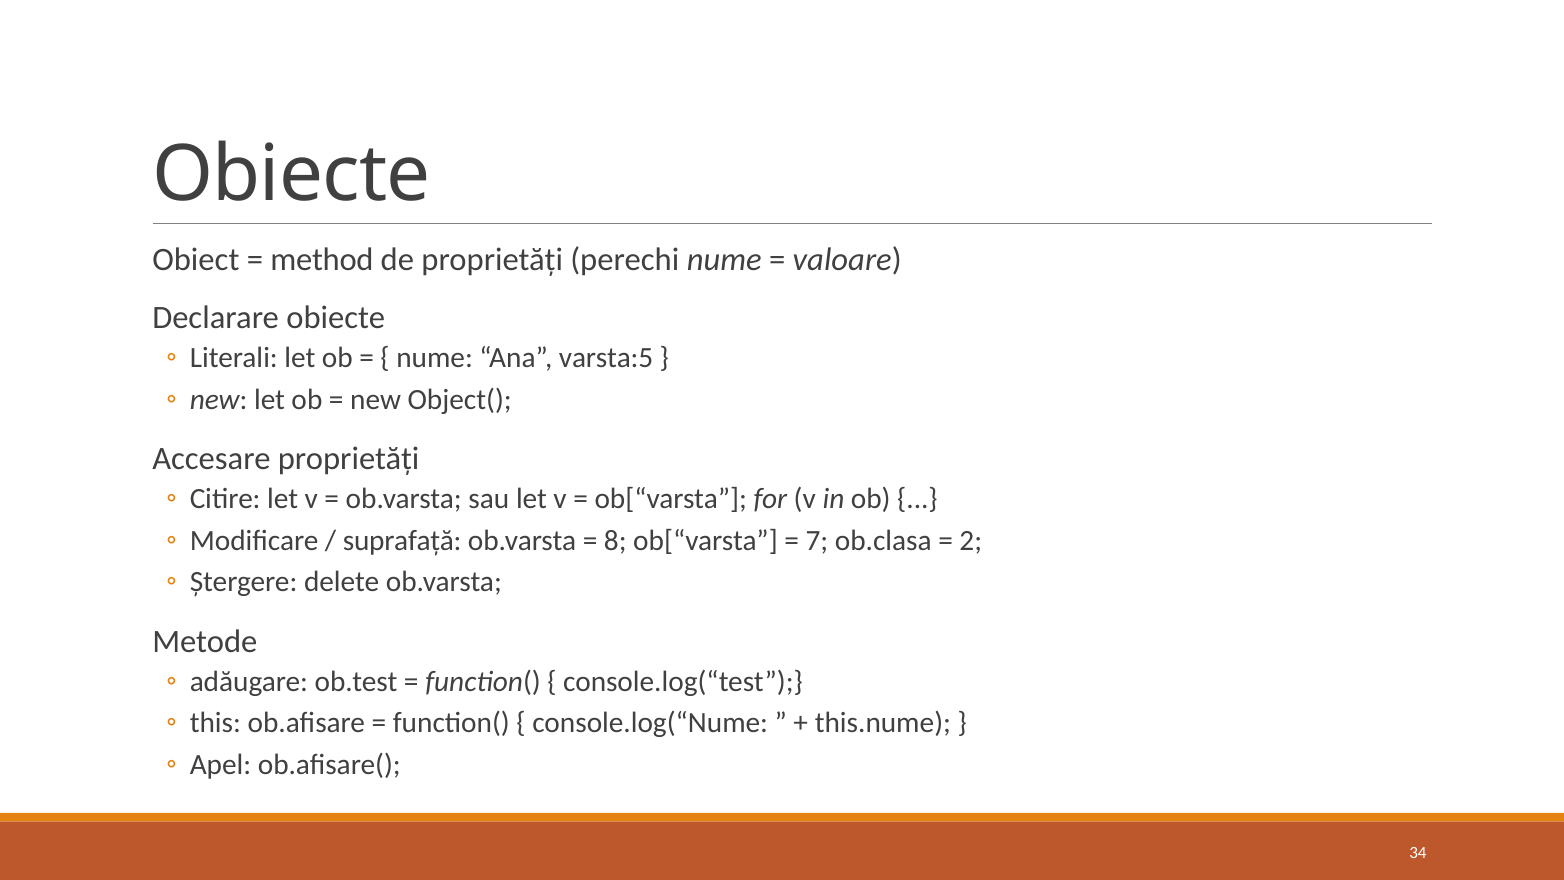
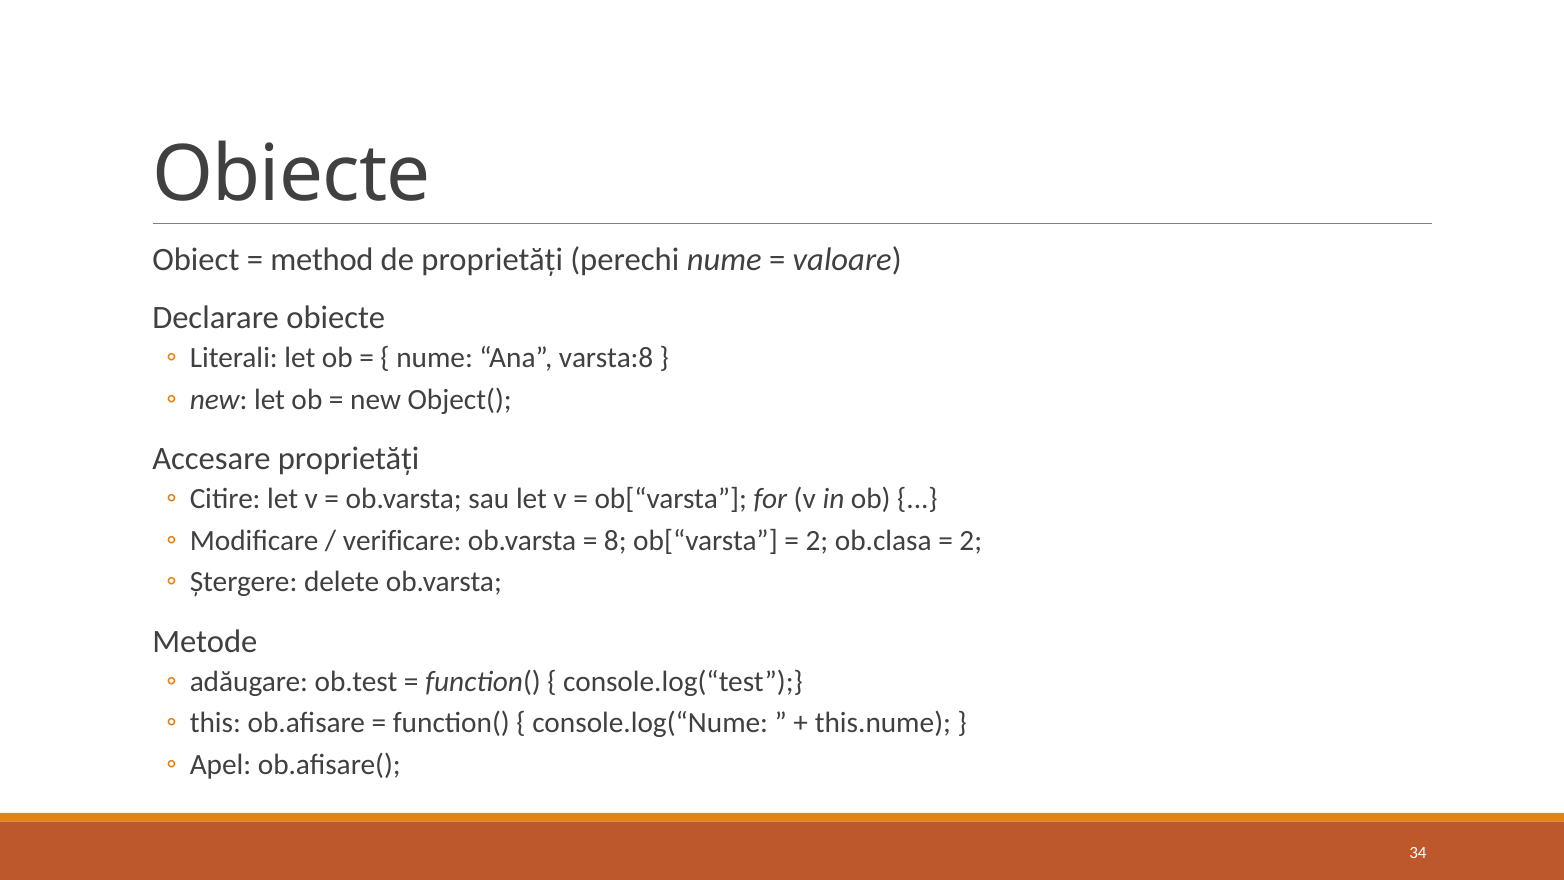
varsta:5: varsta:5 -> varsta:8 (606, 358)
suprafață: suprafață -> verificare (402, 541)
7: 7 -> 2 (817, 541)
